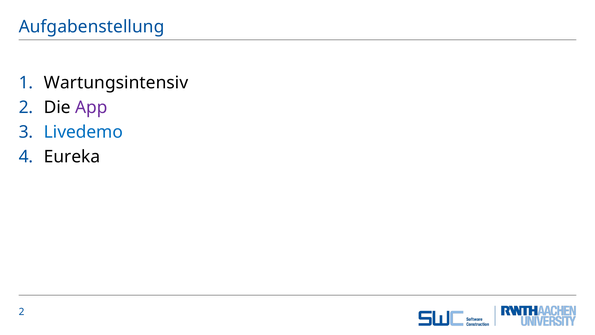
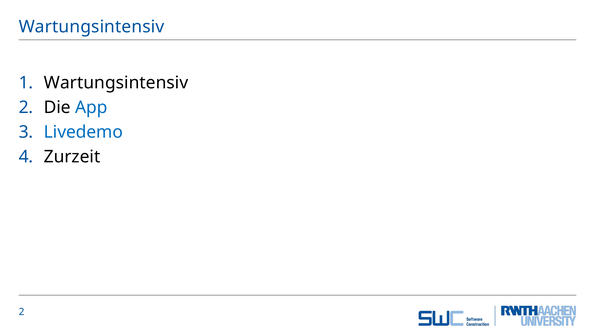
Aufgabenstellung: Aufgabenstellung -> Wartungsintensiv (92, 27)
App colour: purple -> blue (91, 107)
Eureka: Eureka -> Zurzeit (72, 157)
